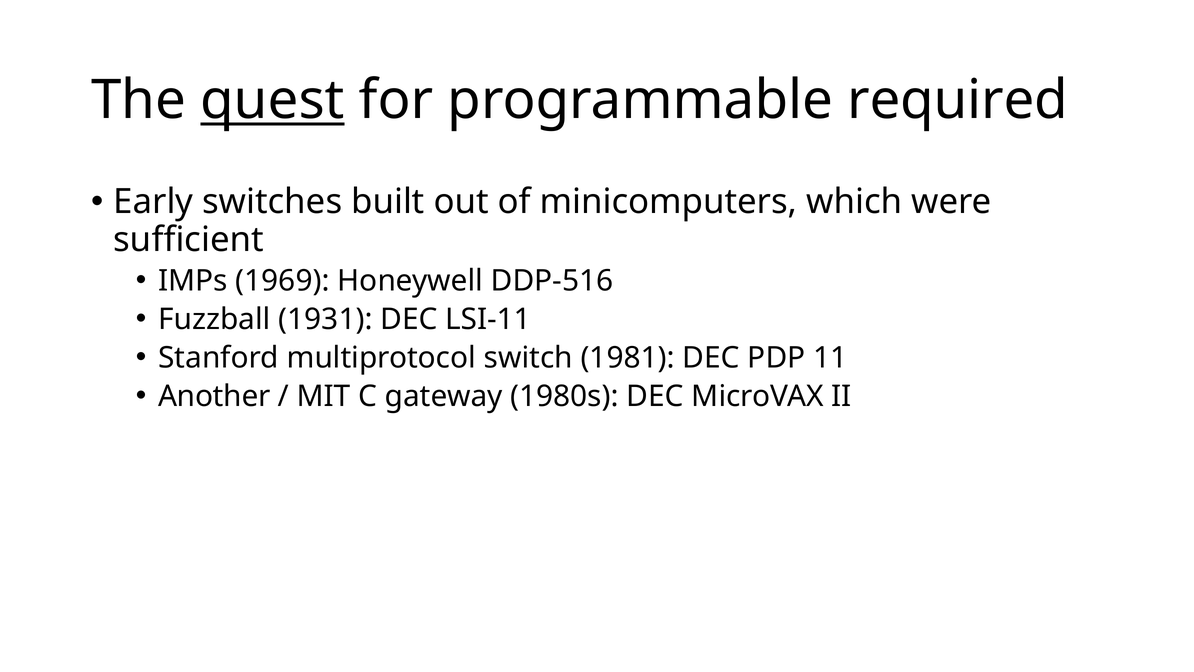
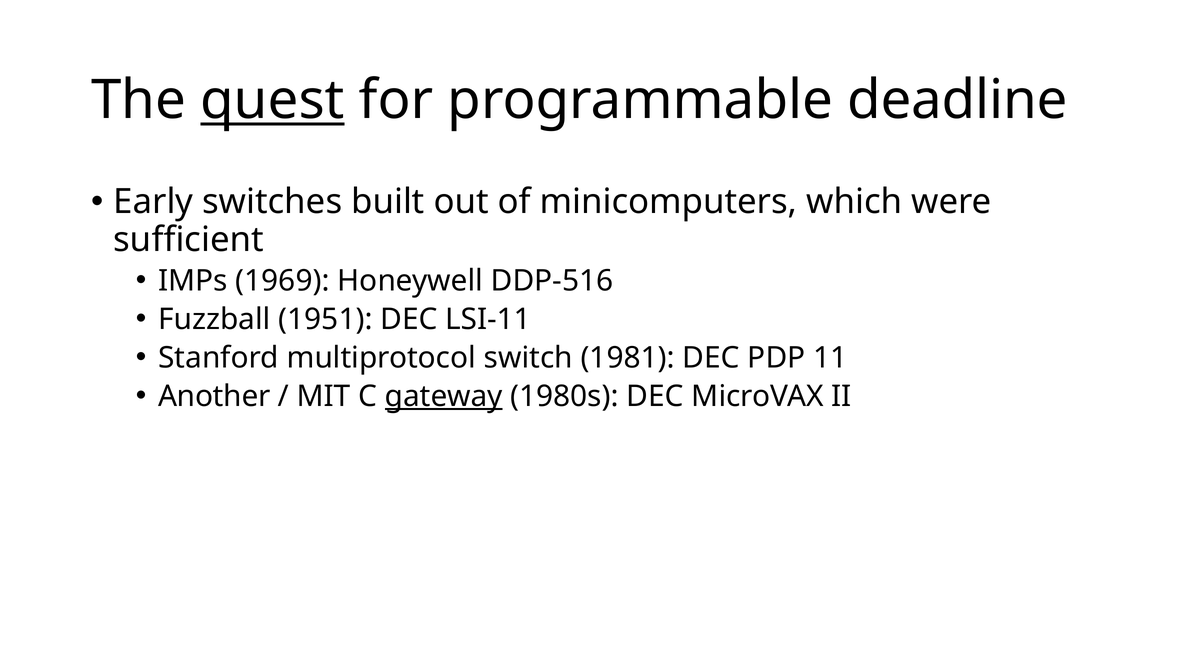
required: required -> deadline (958, 100)
1931: 1931 -> 1951 (325, 319)
gateway underline: none -> present (444, 396)
